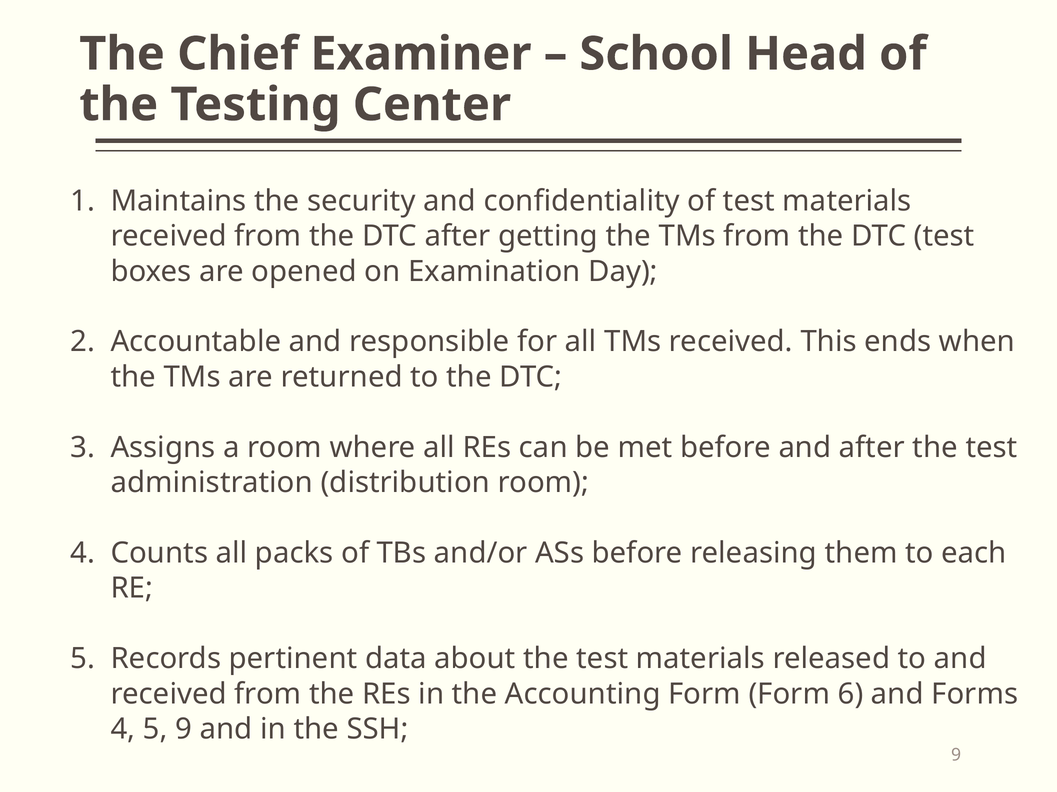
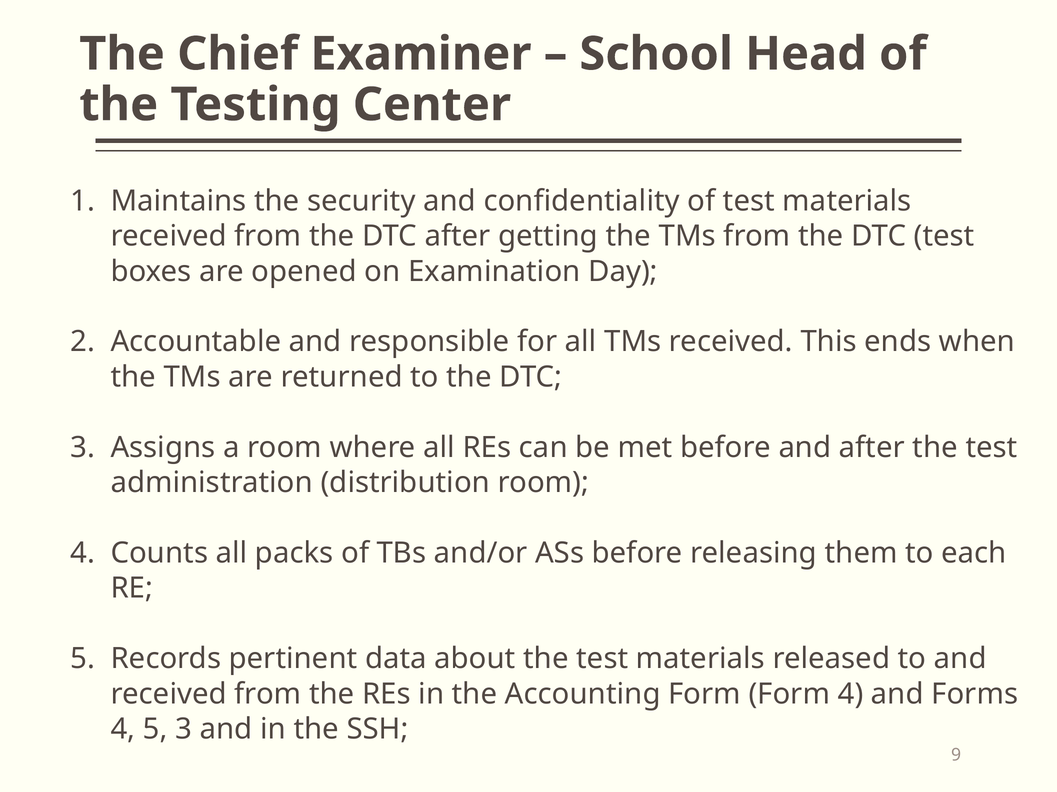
Form 6: 6 -> 4 (851, 695)
5 9: 9 -> 3 (184, 730)
